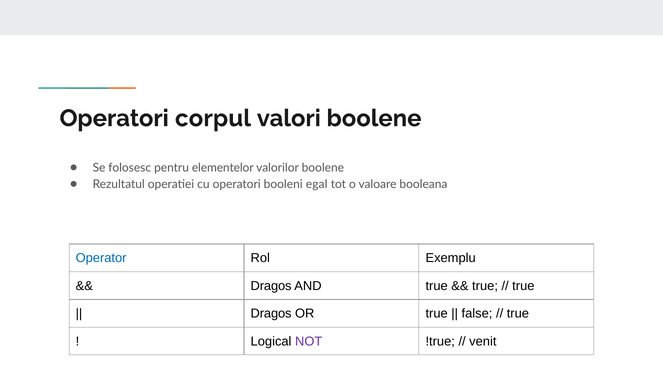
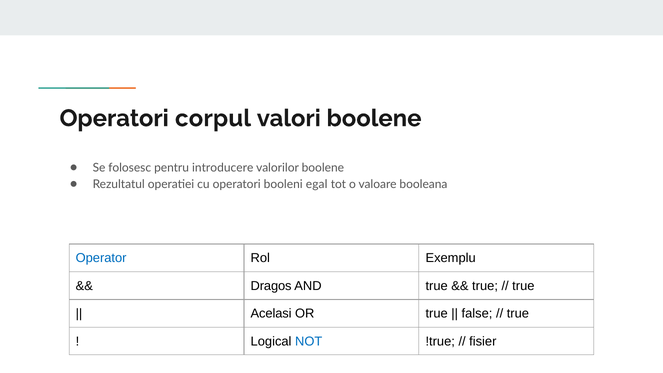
elementelor: elementelor -> introducere (223, 168)
Dragos: Dragos -> Acelasi (271, 313)
NOT colour: purple -> blue (309, 341)
venit: venit -> fisier (483, 341)
